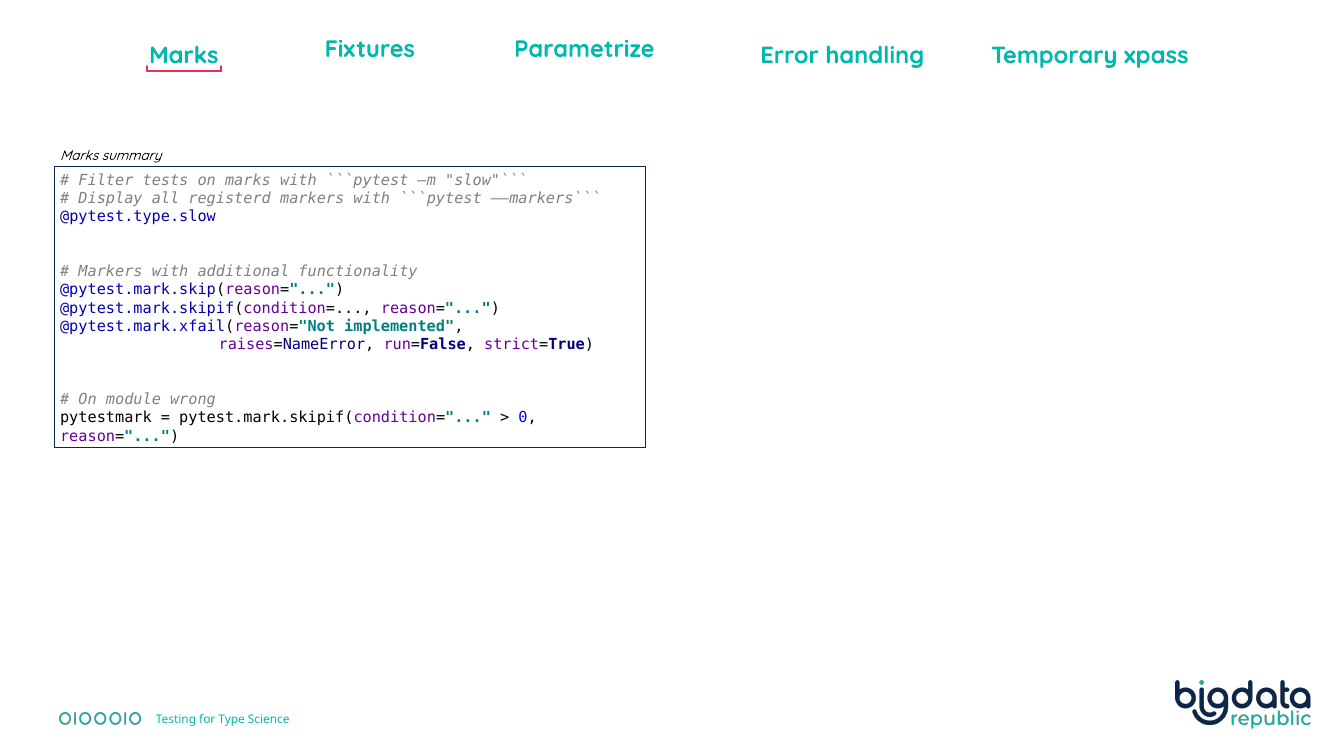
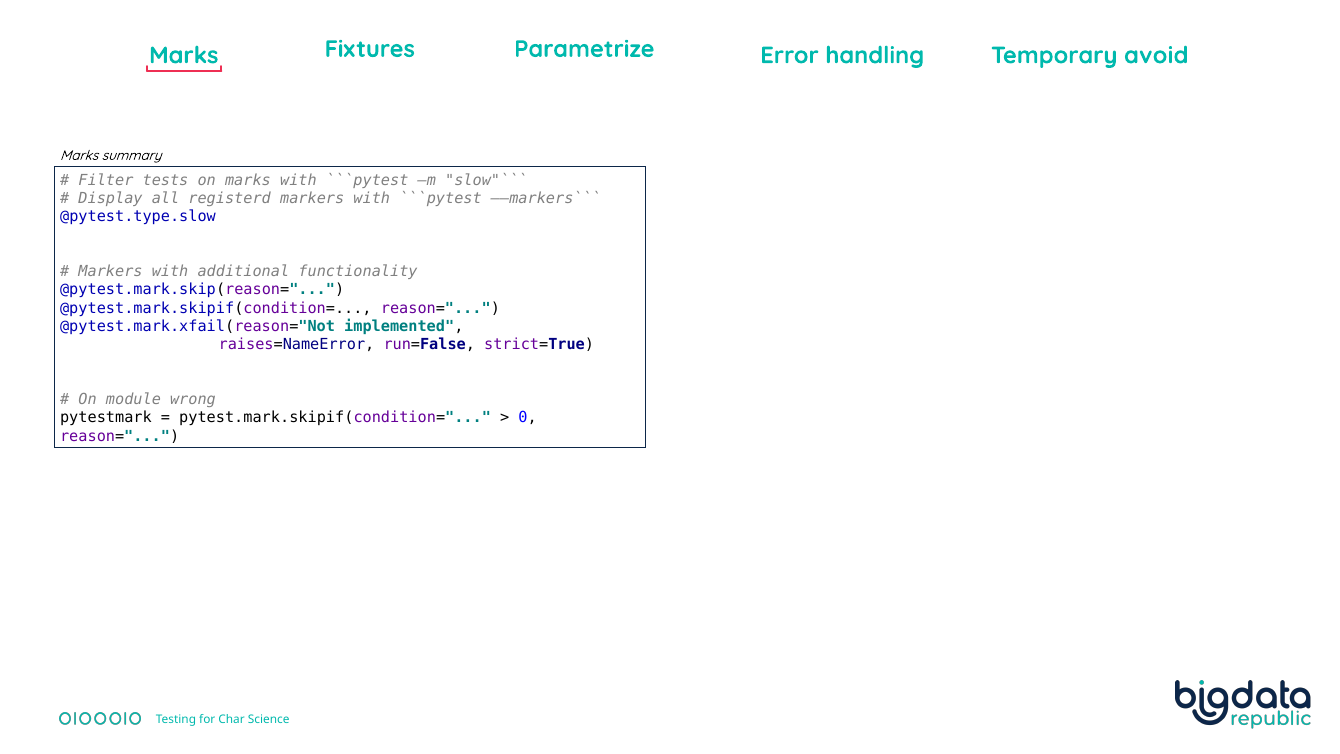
xpass: xpass -> avoid (1156, 55)
Type: Type -> Char (232, 719)
